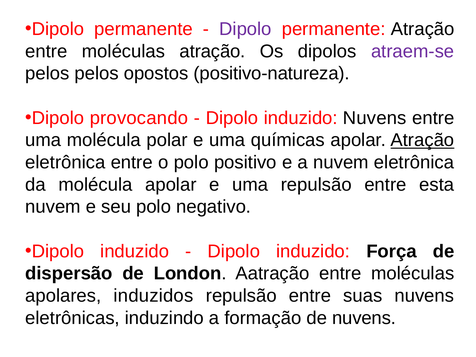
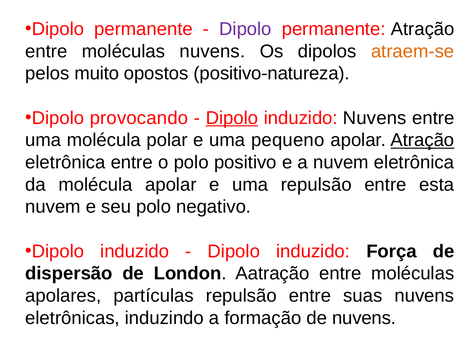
moléculas atração: atração -> nuvens (212, 51)
atraem-se colour: purple -> orange (413, 51)
pelos pelos: pelos -> muito (97, 73)
Dipolo underline: none -> present (232, 118)
químicas: químicas -> pequeno (288, 140)
induzidos: induzidos -> partículas (154, 296)
